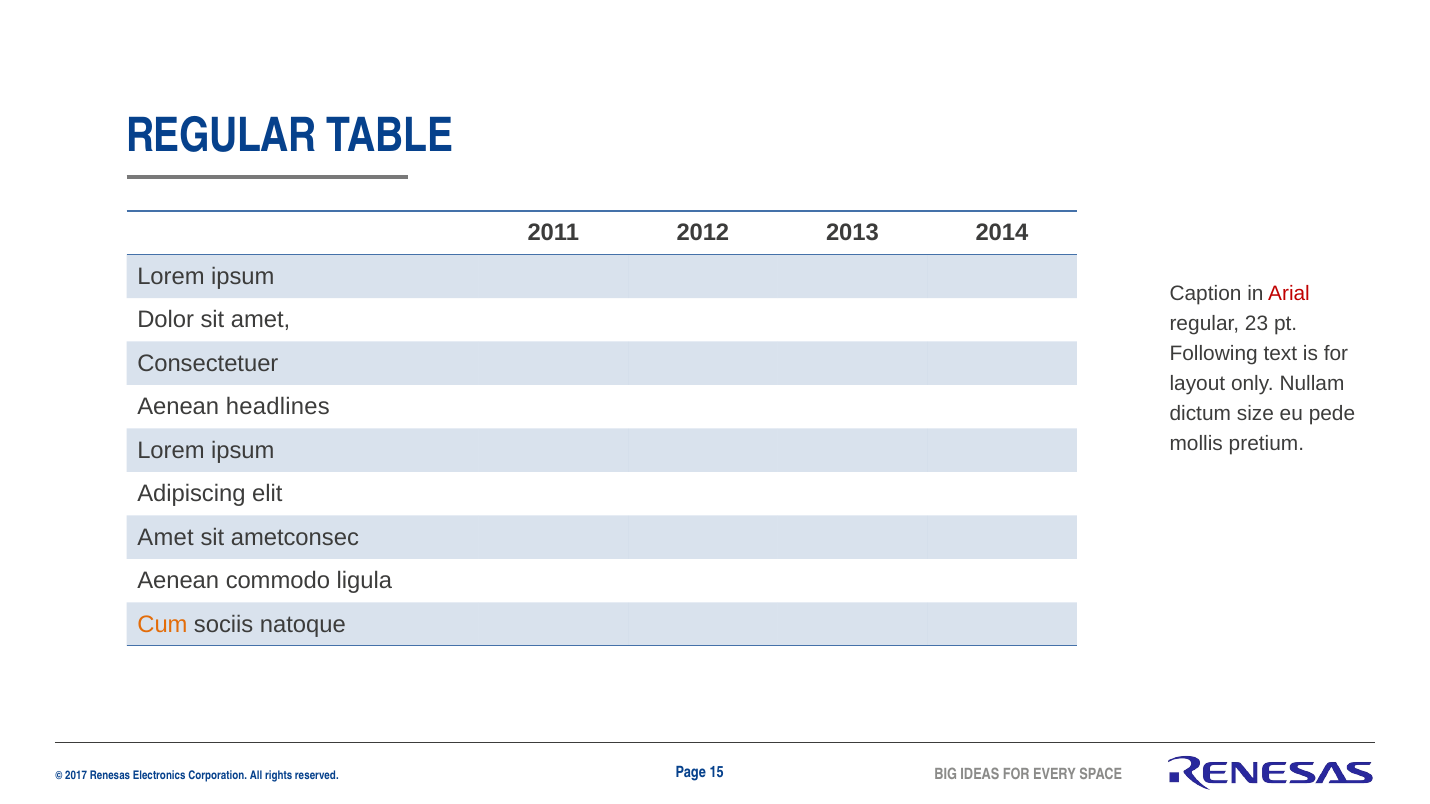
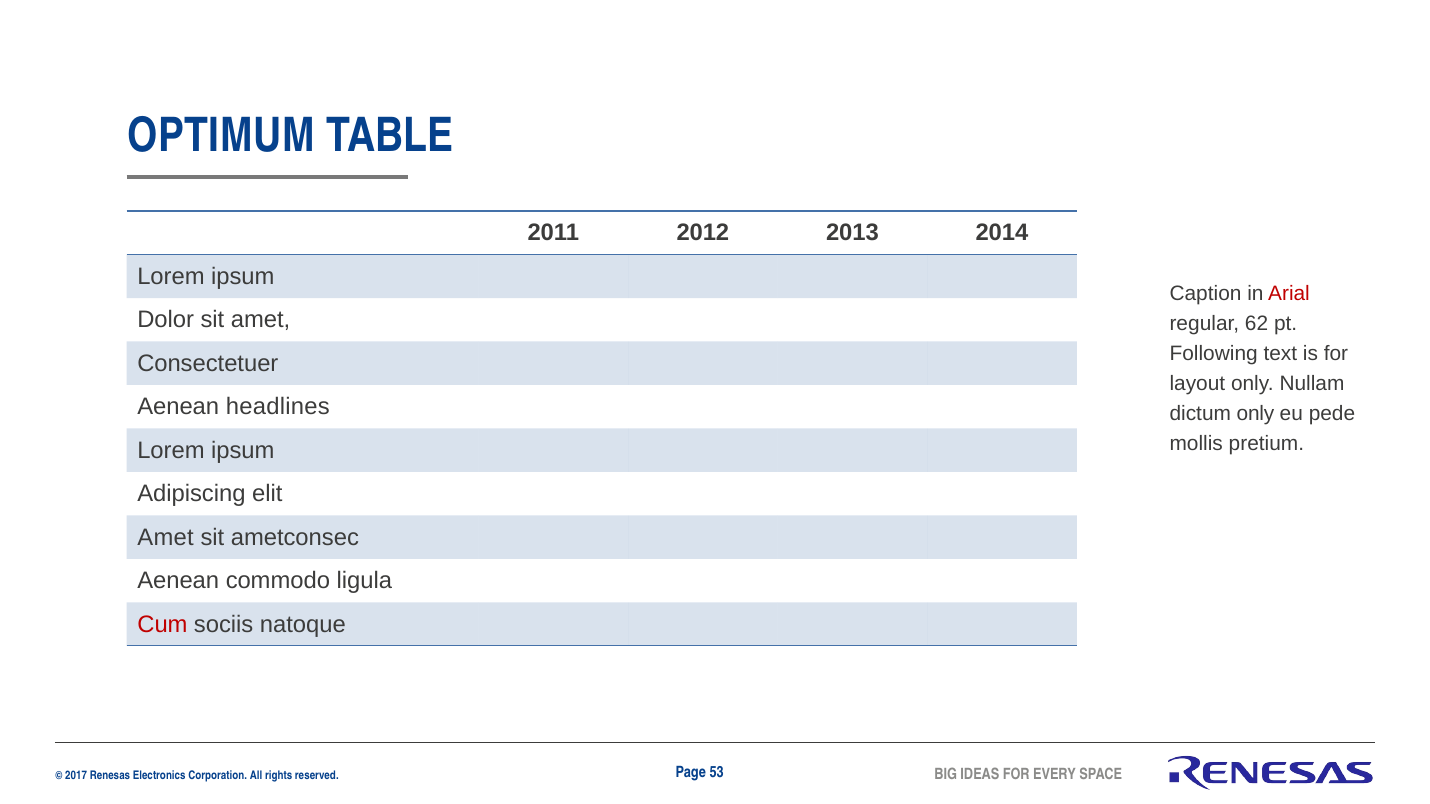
REGULAR: REGULAR -> OPTIMUM (221, 136)
23: 23 -> 62 (1257, 323)
dictum size: size -> only (1256, 413)
Cum colour: orange -> red (162, 625)
15: 15 -> 53 (717, 772)
